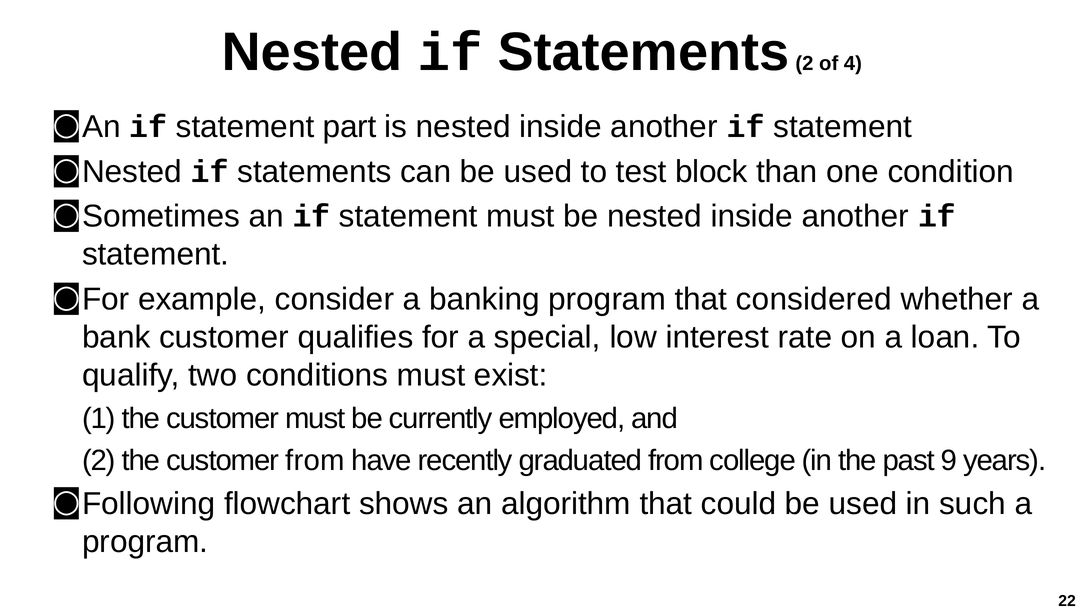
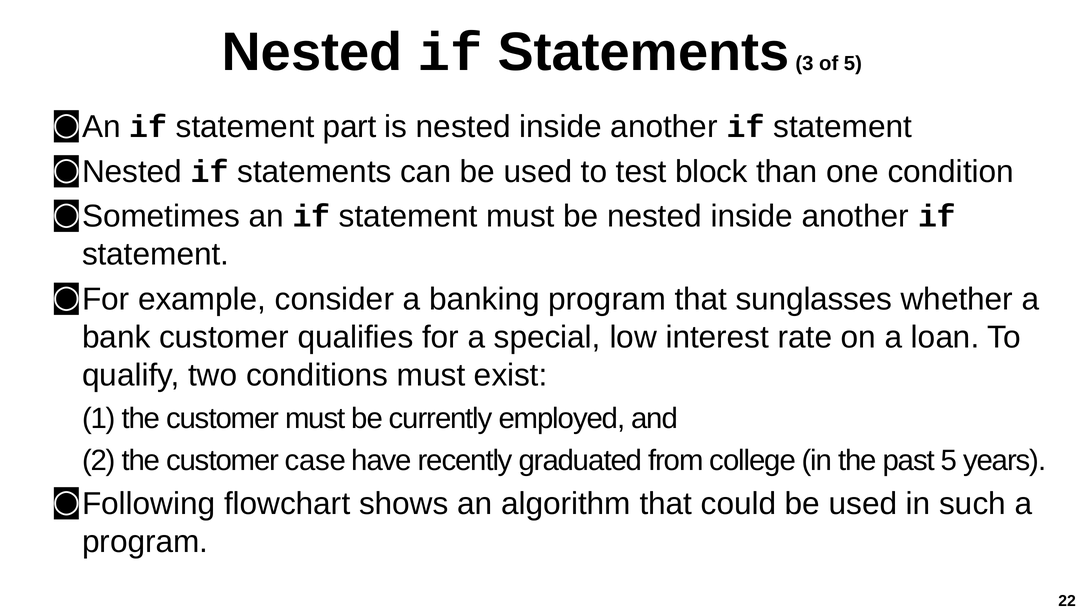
Statements 2: 2 -> 3 (804, 64)
of 4: 4 -> 5 (853, 64)
considered: considered -> sunglasses (814, 299)
customer from: from -> case (315, 460)
past 9: 9 -> 5 (949, 460)
